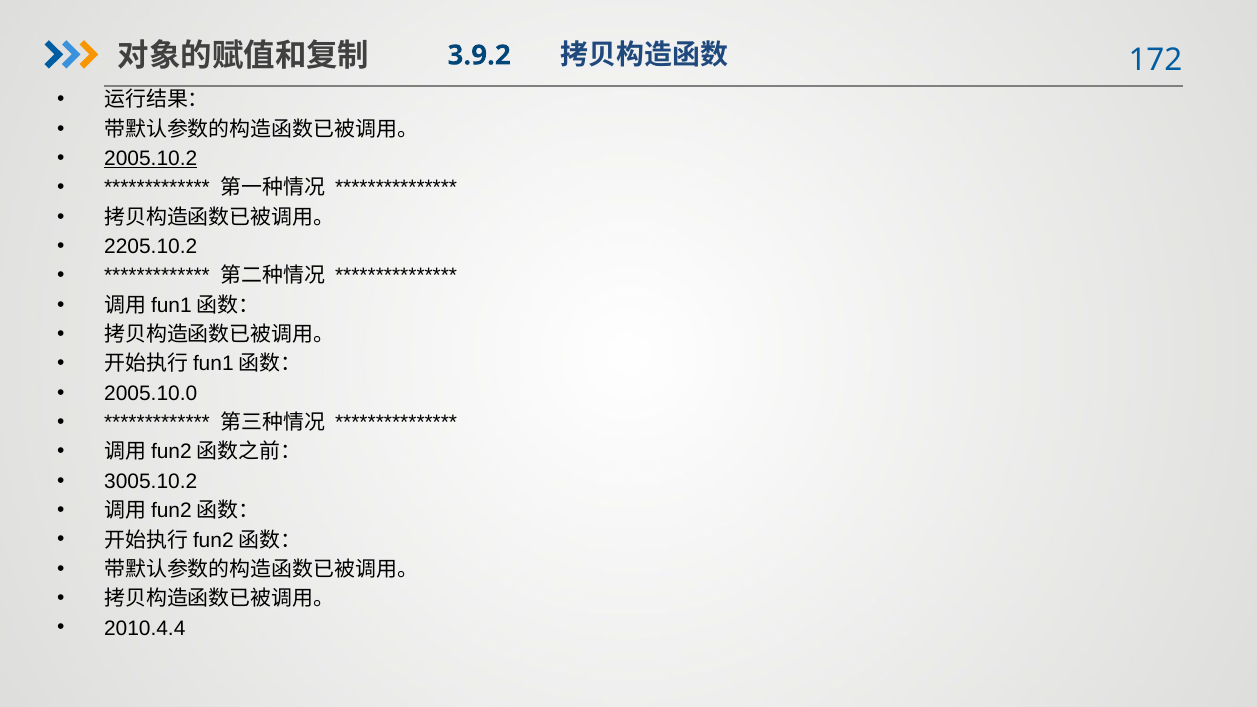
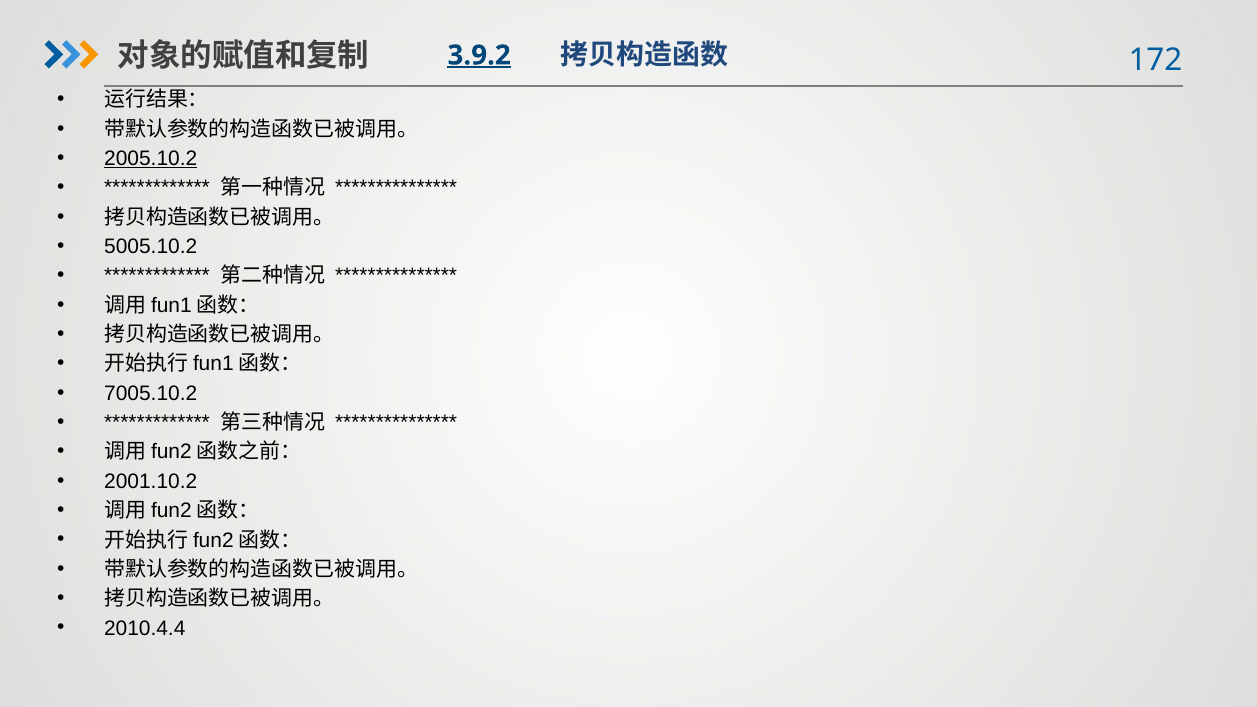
3.9.2 underline: none -> present (479, 55)
2205.10.2: 2205.10.2 -> 5005.10.2 (151, 247)
2005.10.0: 2005.10.0 -> 7005.10.2 (151, 393)
3005.10.2: 3005.10.2 -> 2001.10.2 (151, 481)
